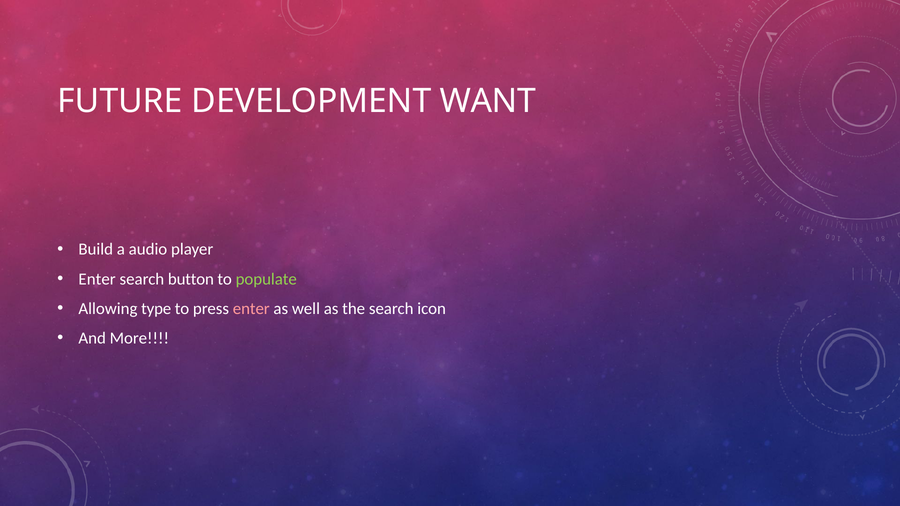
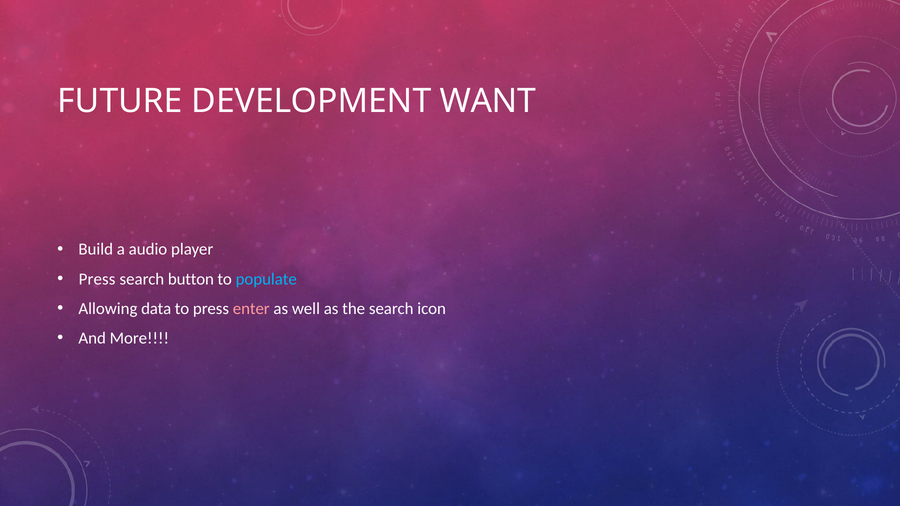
Enter: Enter -> Press (97, 279)
populate colour: light green -> light blue (266, 279)
type: type -> data (156, 309)
